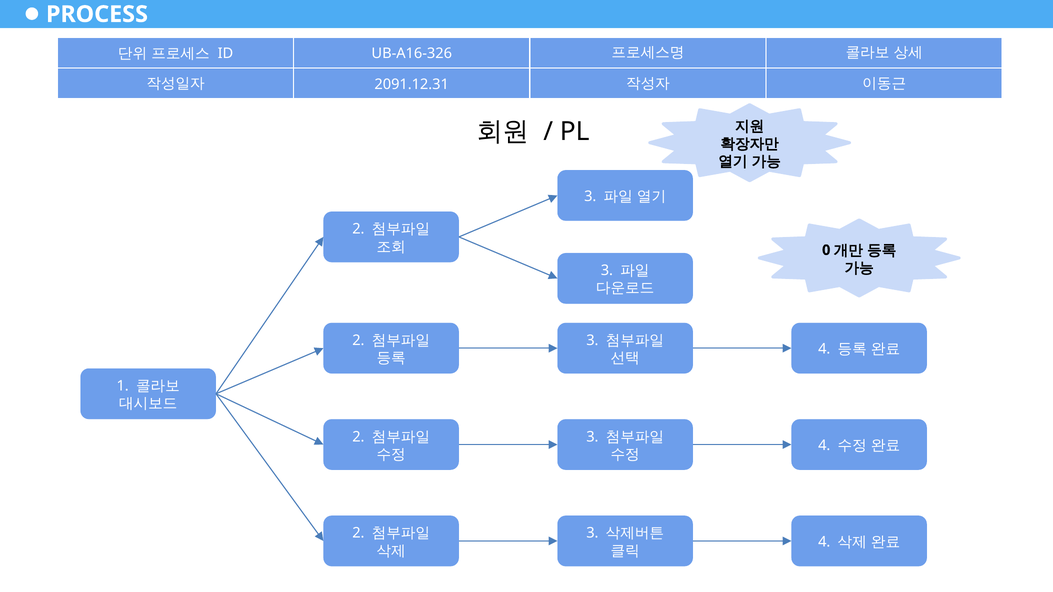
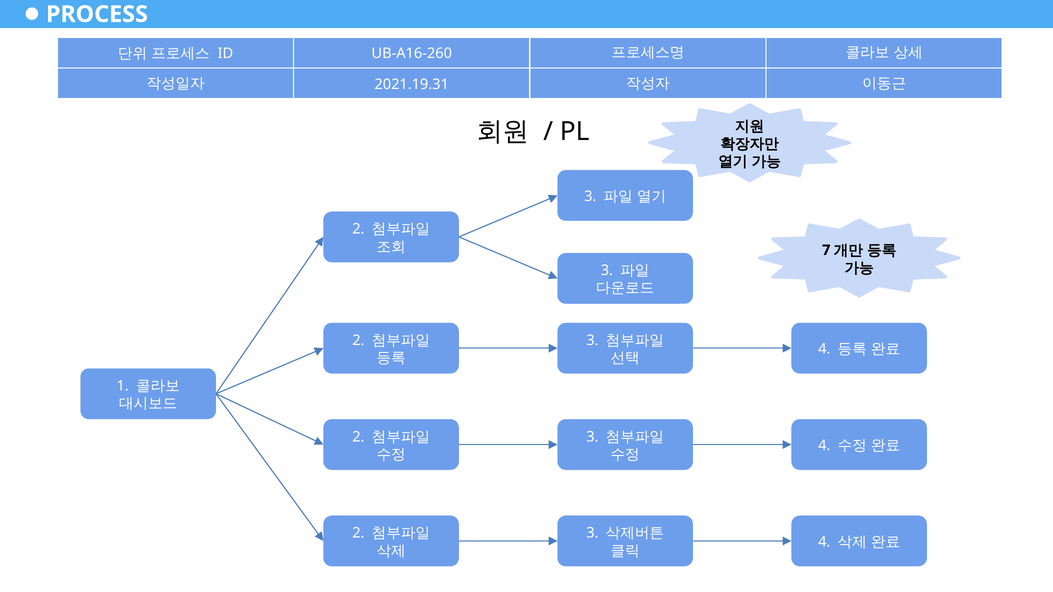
UB-A16-326: UB-A16-326 -> UB-A16-260 (412, 53)
2091.12.31: 2091.12.31 -> 2021.19.31 (412, 84)
0: 0 -> 7 (826, 250)
